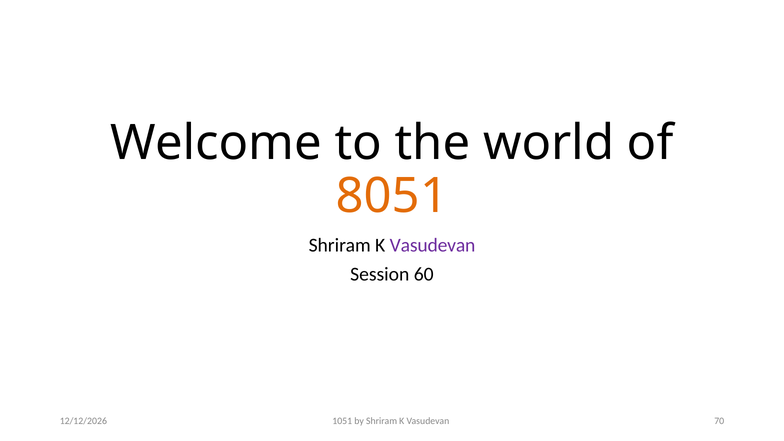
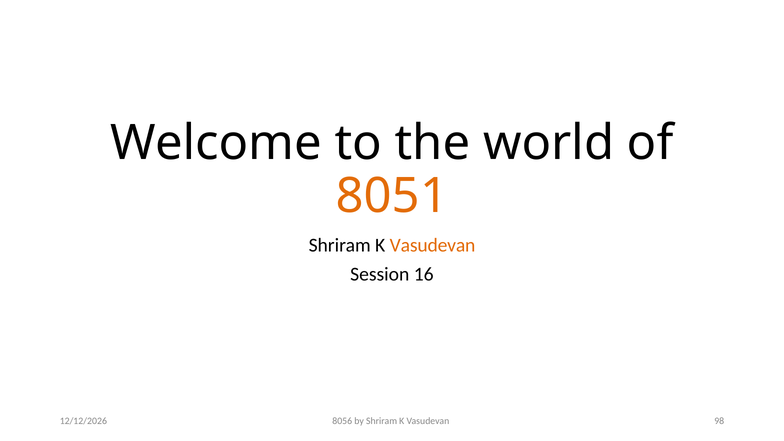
Vasudevan colour: purple -> orange (433, 245)
60: 60 -> 16 (424, 274)
1051: 1051 -> 8056 (342, 421)
70: 70 -> 98 (719, 421)
